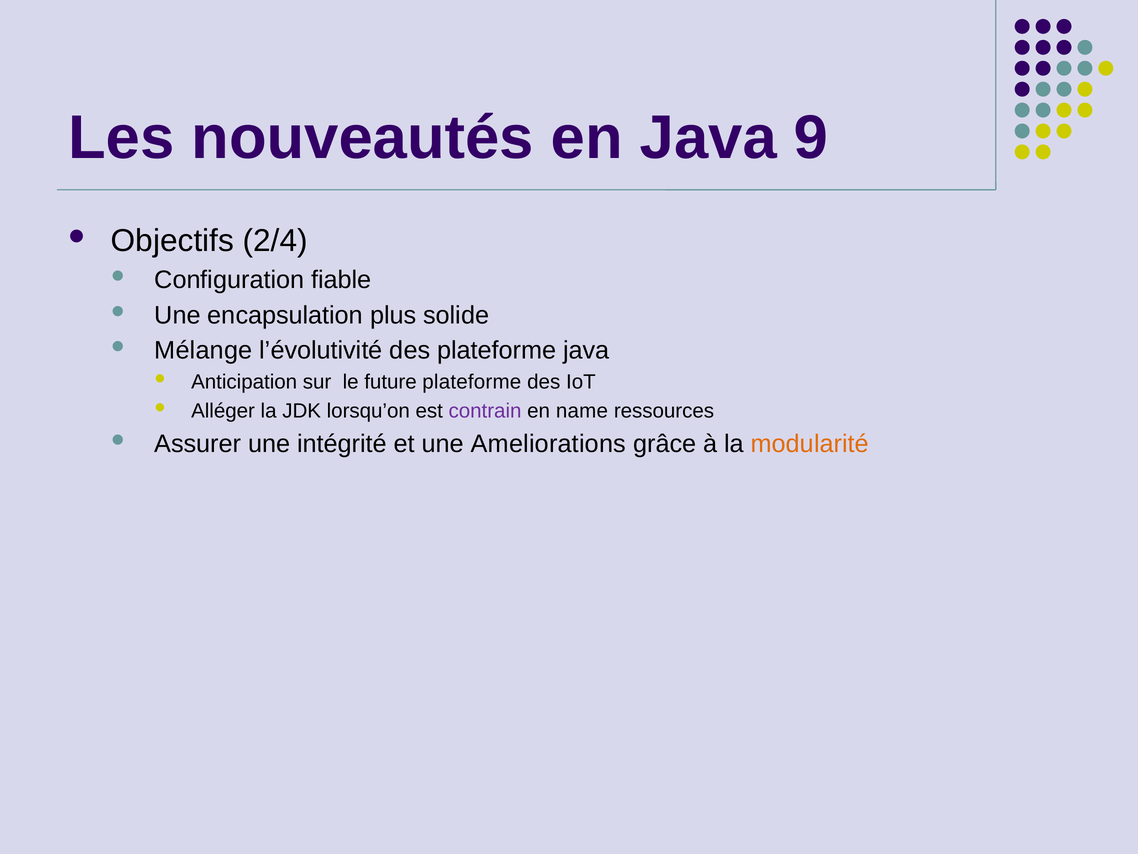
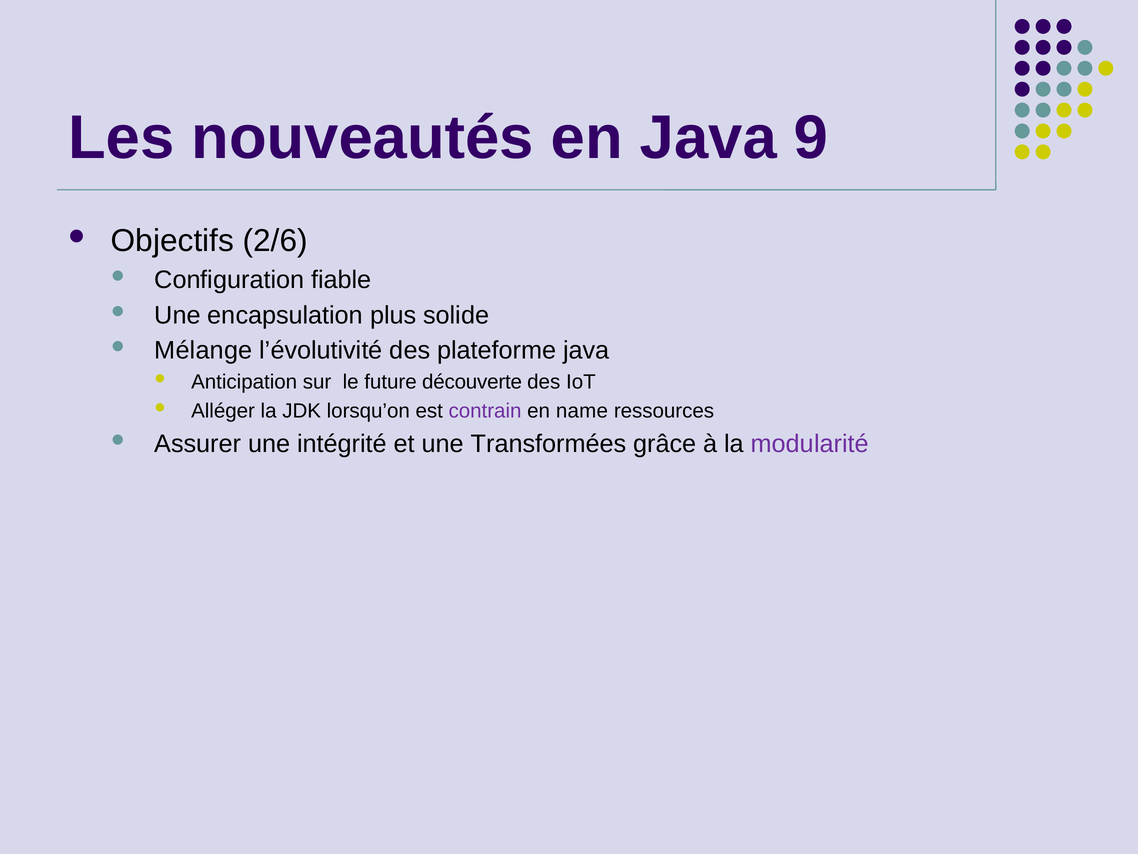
2/4: 2/4 -> 2/6 (275, 241)
future plateforme: plateforme -> découverte (472, 382)
Ameliorations: Ameliorations -> Transformées (549, 443)
modularité colour: orange -> purple (810, 443)
